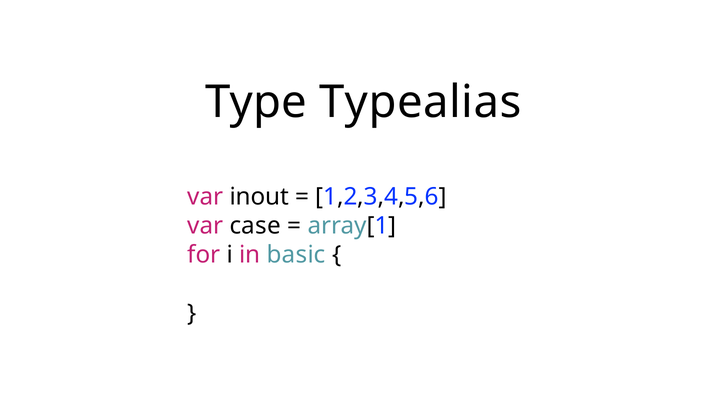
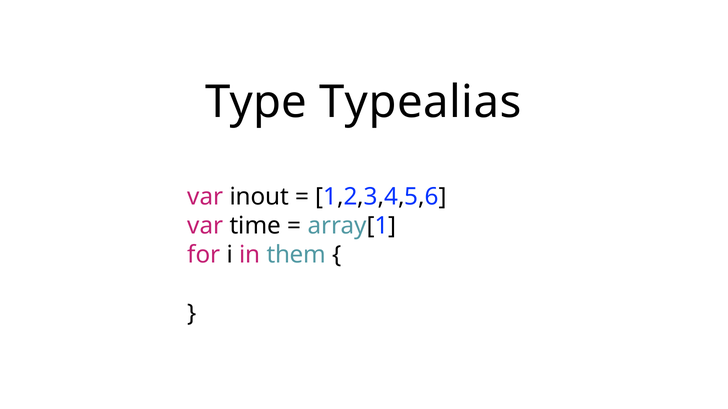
case: case -> time (255, 226)
basic: basic -> them (296, 255)
